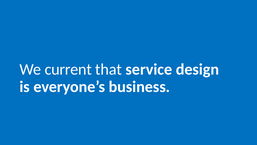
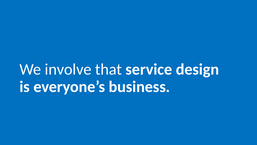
current: current -> involve (68, 69)
